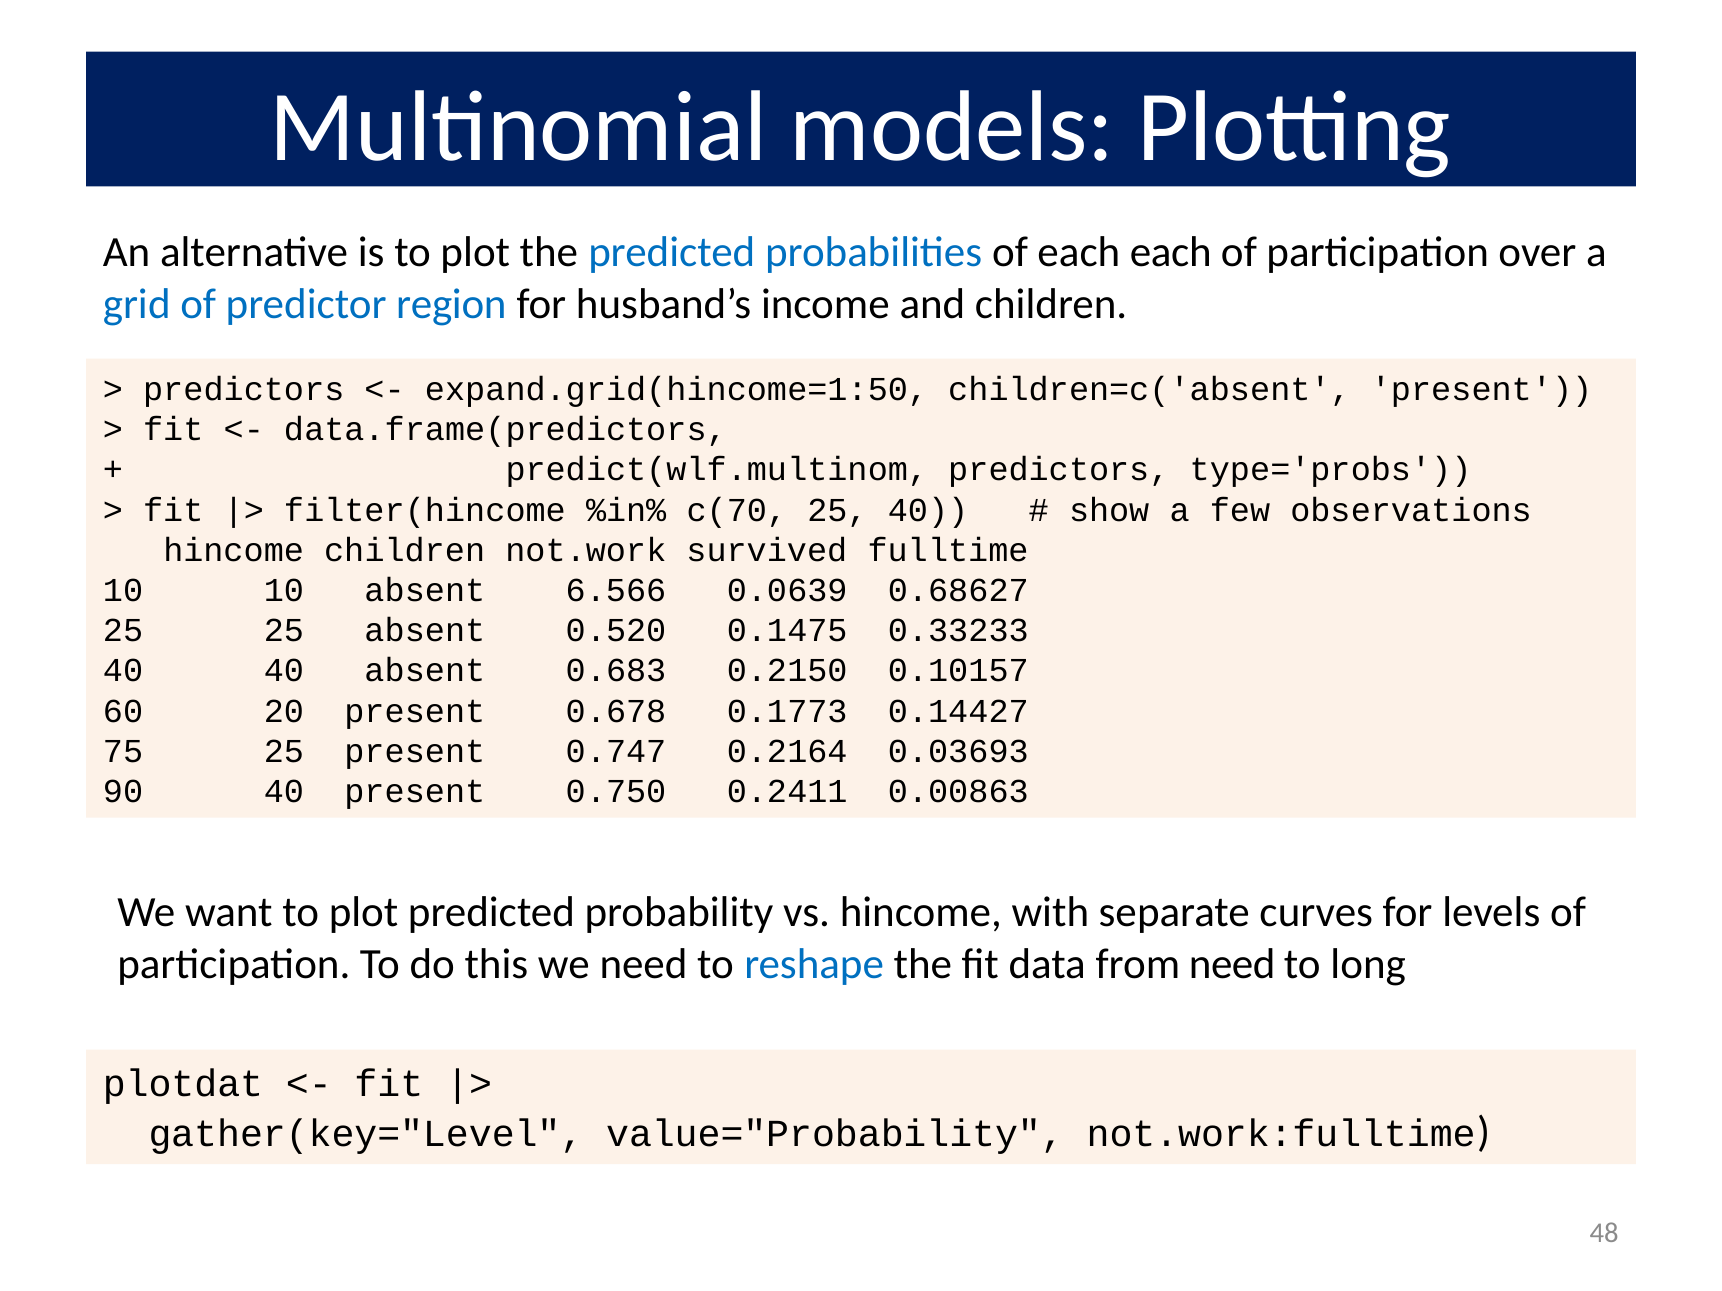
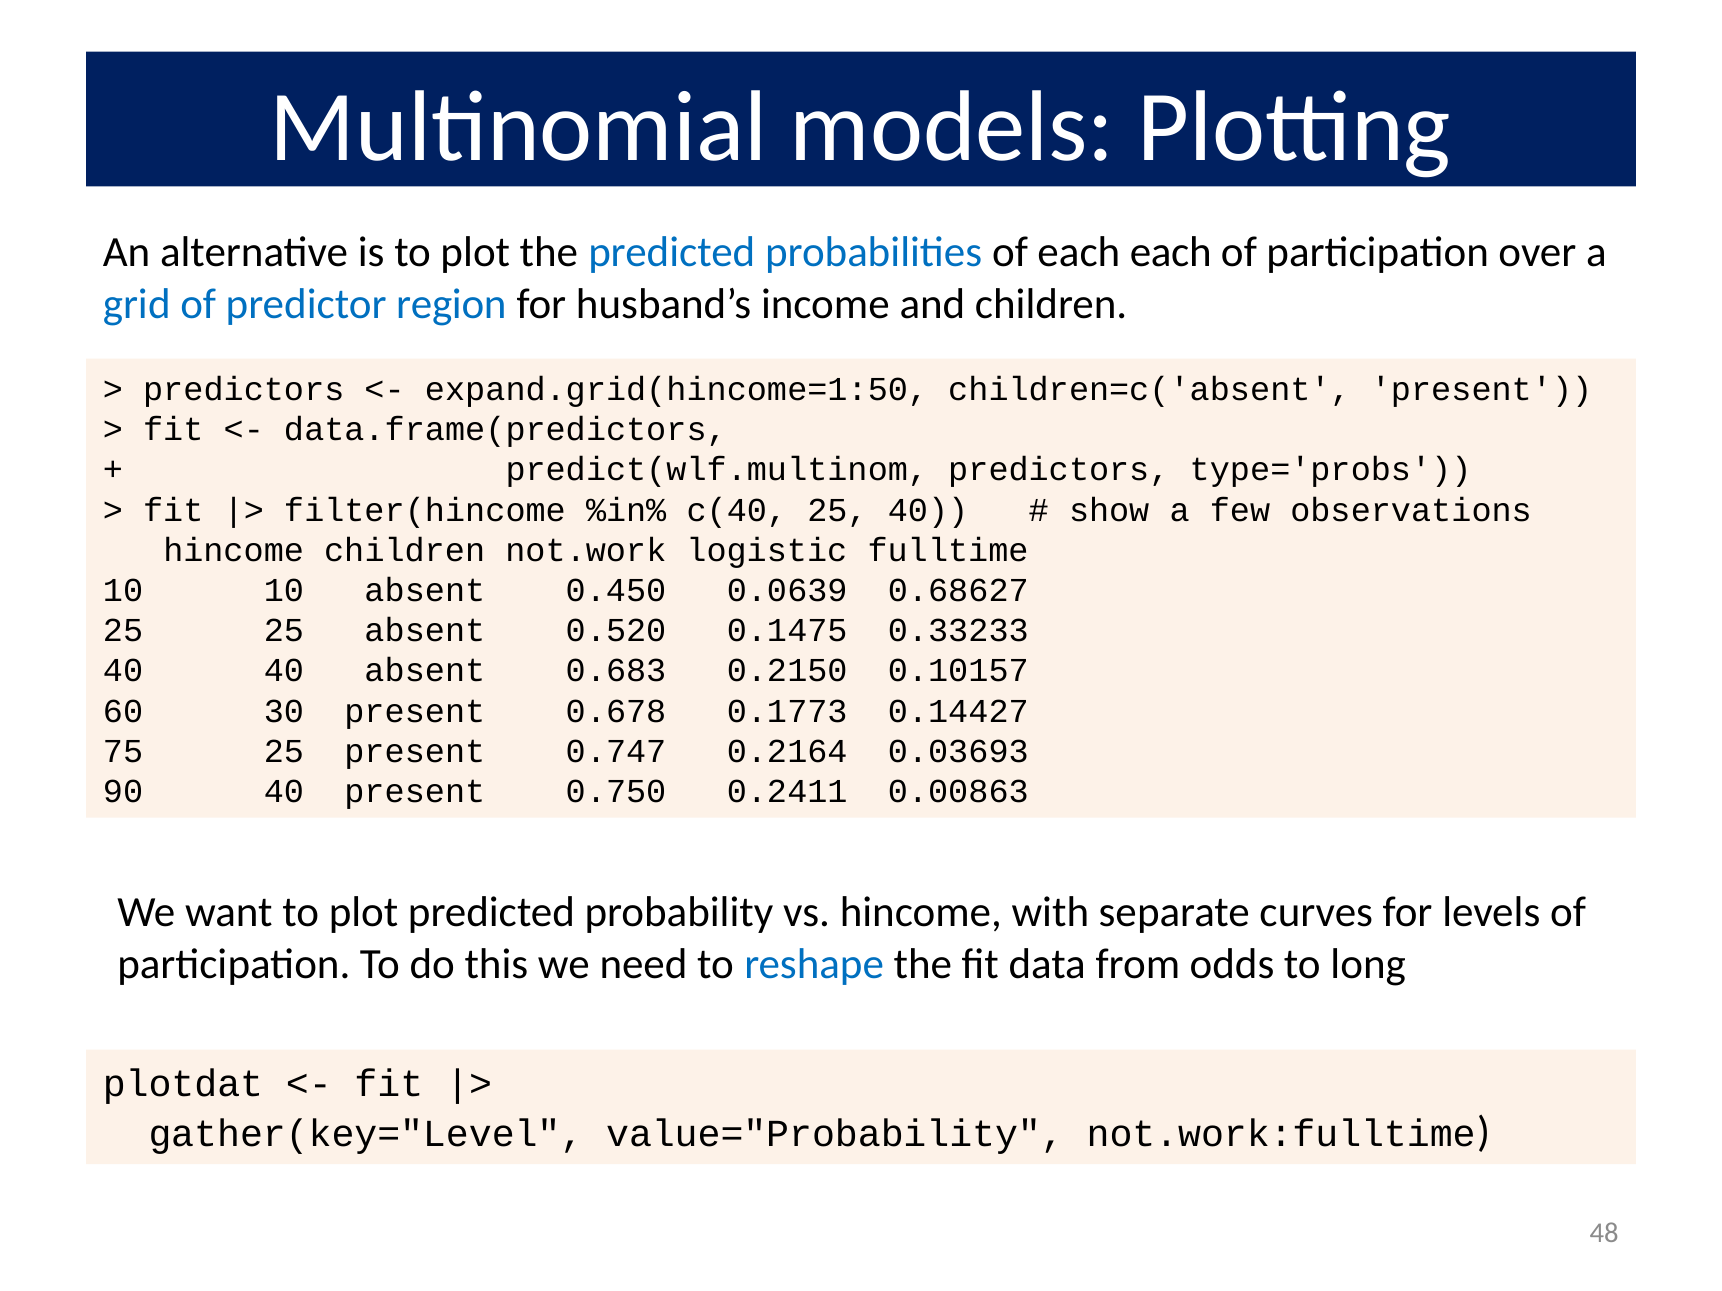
c(70: c(70 -> c(40 (737, 510)
survived: survived -> logistic (767, 550)
6.566: 6.566 -> 0.450 (616, 591)
20: 20 -> 30 (284, 711)
from need: need -> odds (1232, 964)
